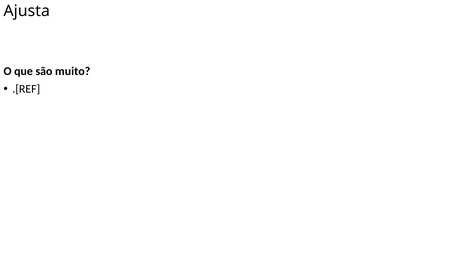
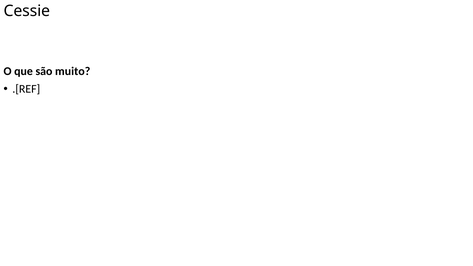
Ajusta: Ajusta -> Cessie (27, 11)
